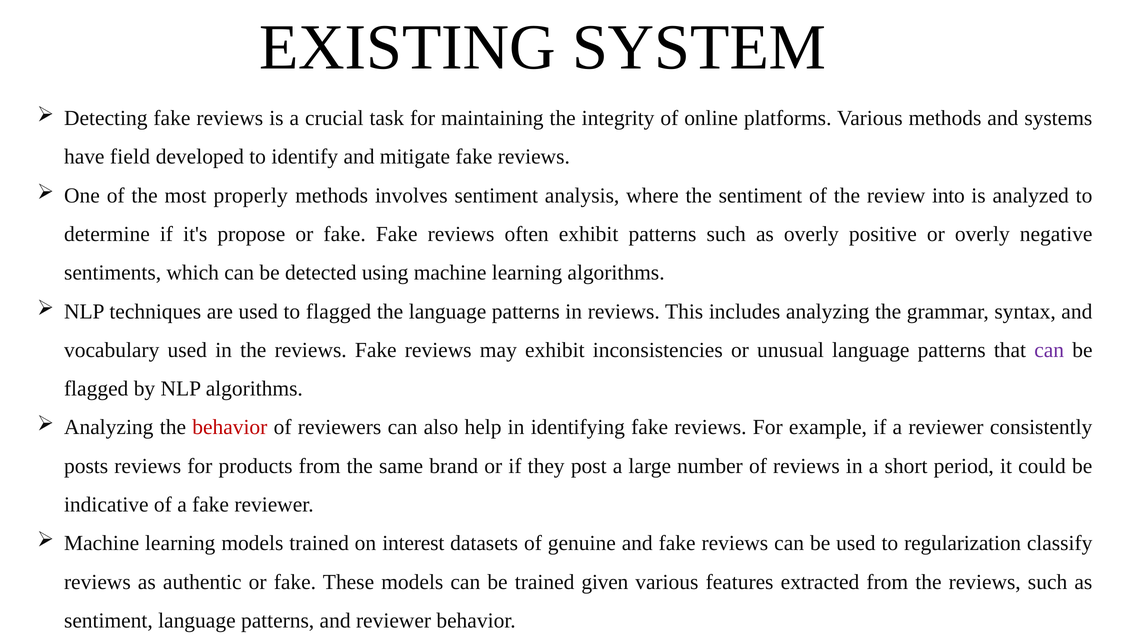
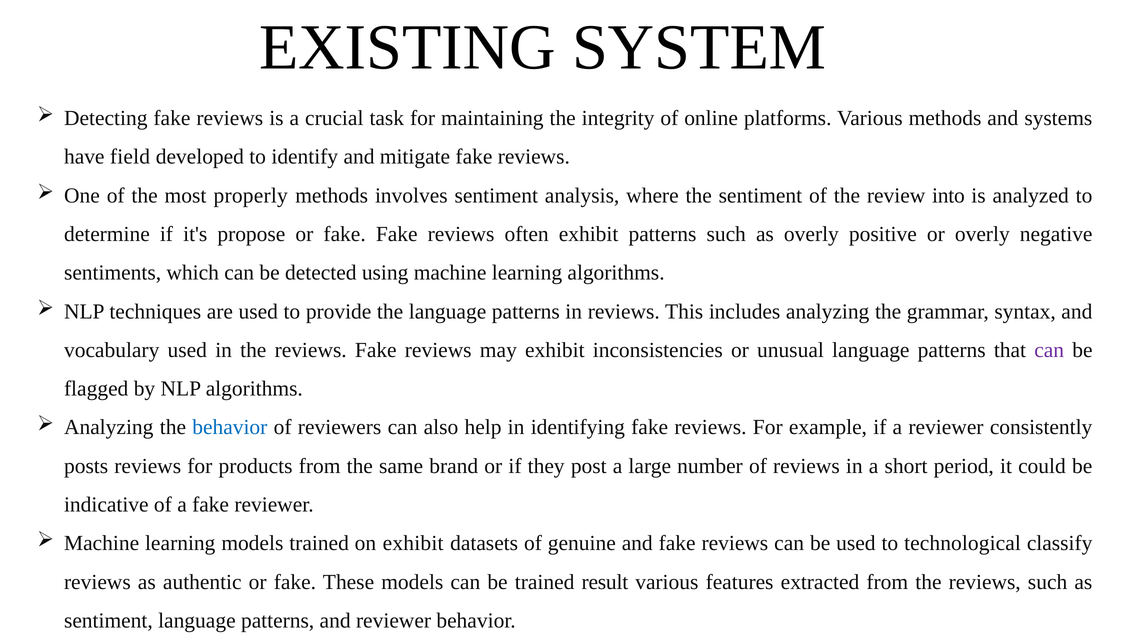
to flagged: flagged -> provide (339, 312)
behavior colour: red -> blue (230, 428)
on interest: interest -> exhibit (413, 544)
regularization: regularization -> technological (963, 544)
given: given -> result (605, 583)
